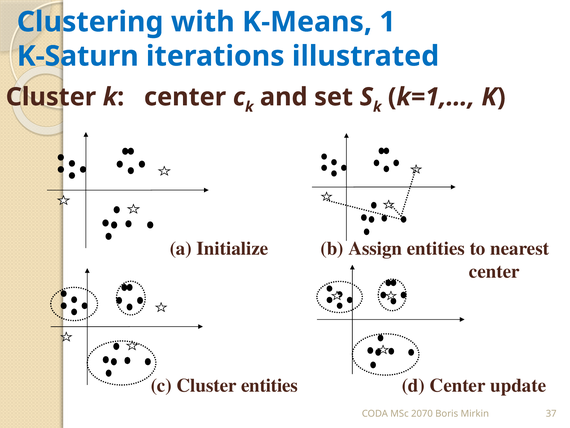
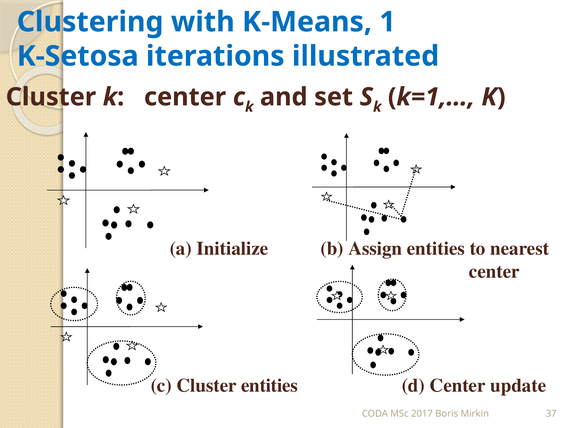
K-Saturn: K-Saturn -> K-Setosa (78, 56)
2070: 2070 -> 2017 (422, 413)
